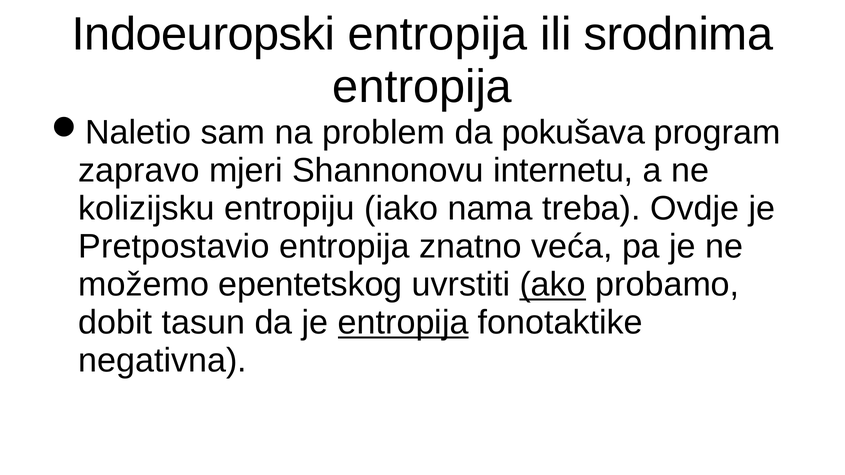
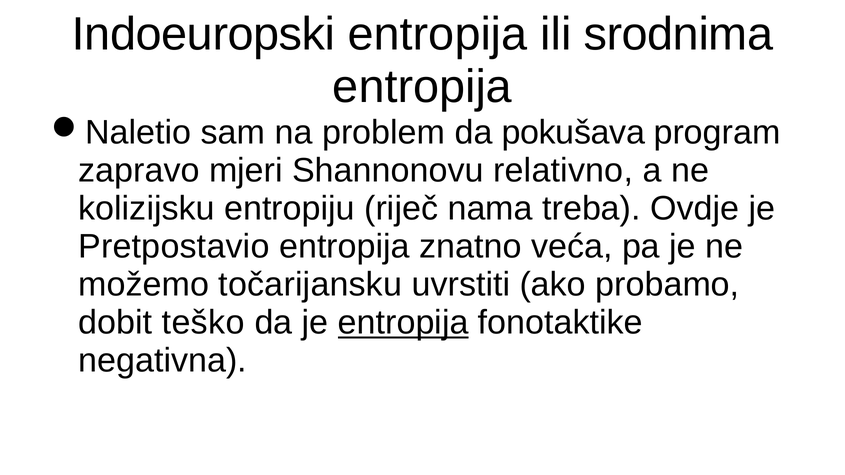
internetu: internetu -> relativno (563, 171)
iako: iako -> riječ (401, 209)
epentetskog: epentetskog -> točarijansku (310, 285)
ako underline: present -> none (553, 285)
tasun: tasun -> teško (203, 323)
